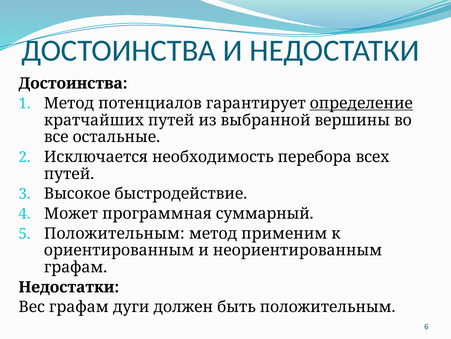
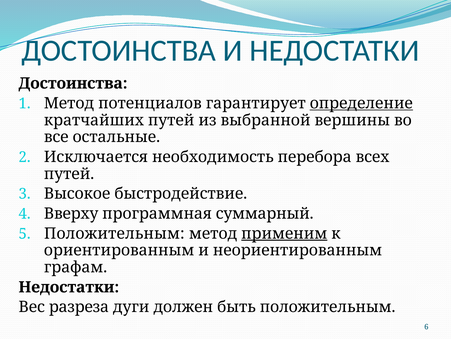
Может: Может -> Вверху (71, 213)
применим underline: none -> present (284, 233)
Вес графам: графам -> разреза (79, 306)
